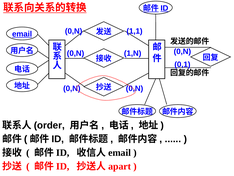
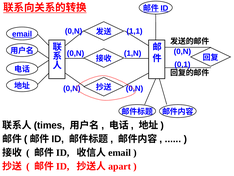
order: order -> times (49, 125)
